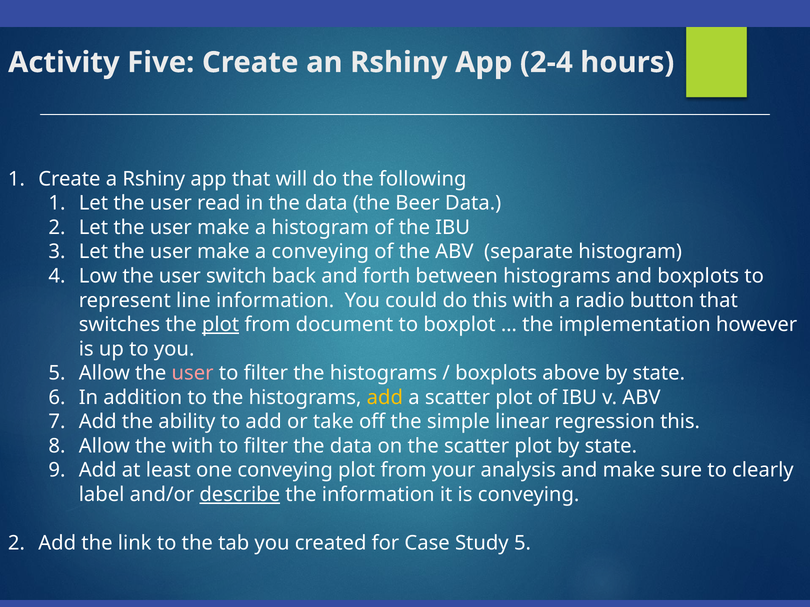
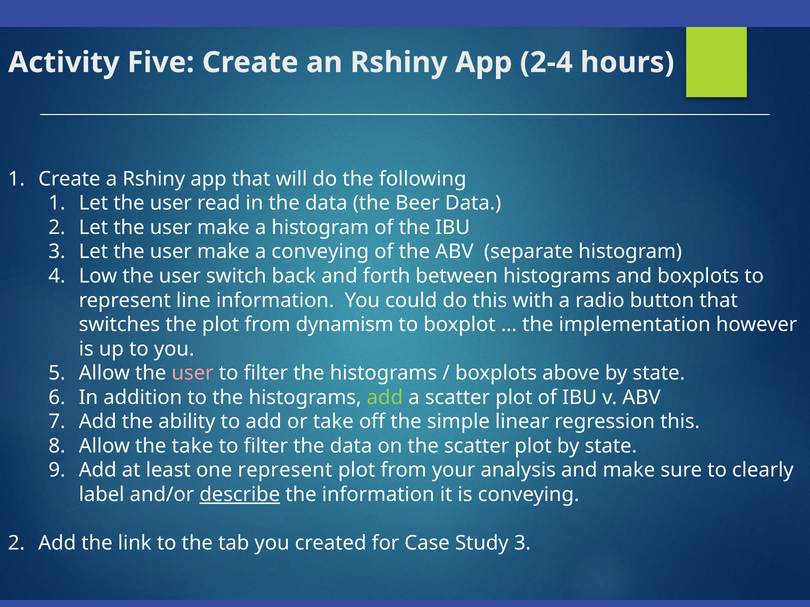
plot underline: present -> none (221, 325)
document: document -> dynamism (345, 325)
add colour: yellow -> light green (385, 398)
the with: with -> take (192, 446)
one conveying: conveying -> represent (285, 471)
Study 5: 5 -> 3 (523, 544)
